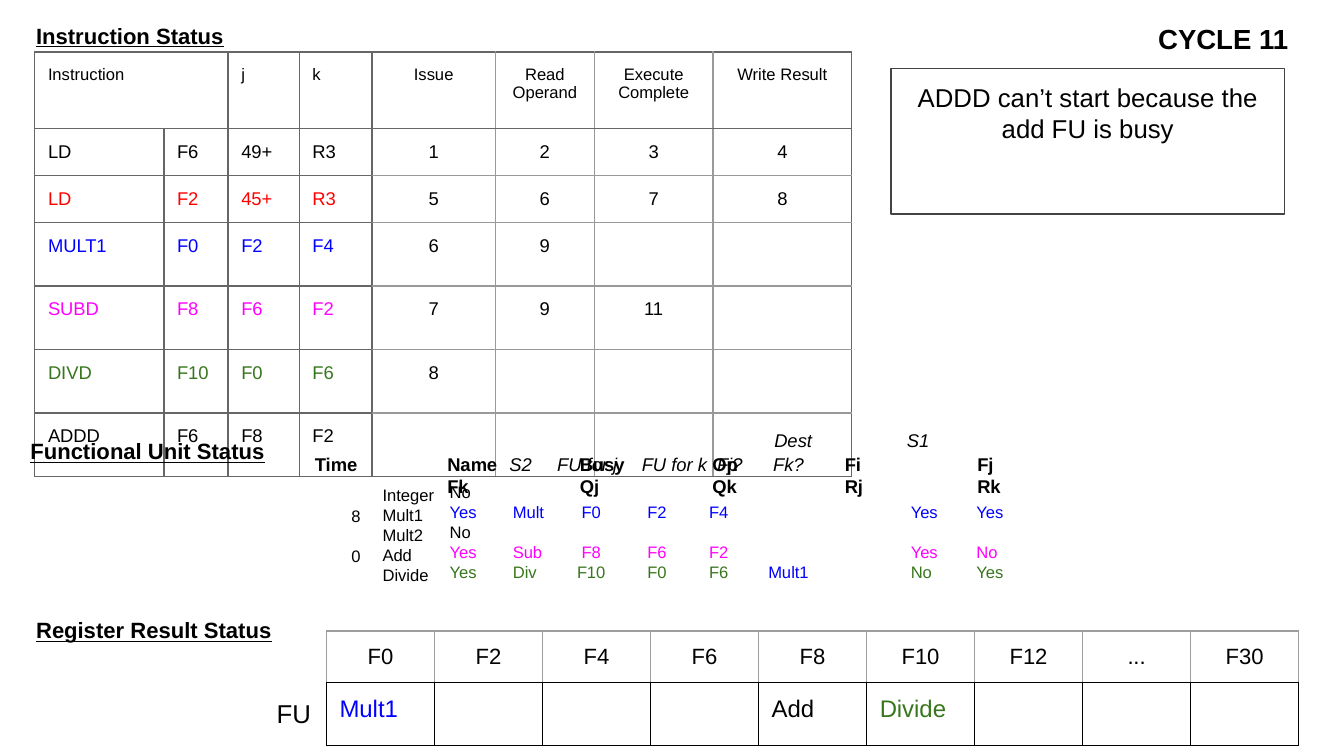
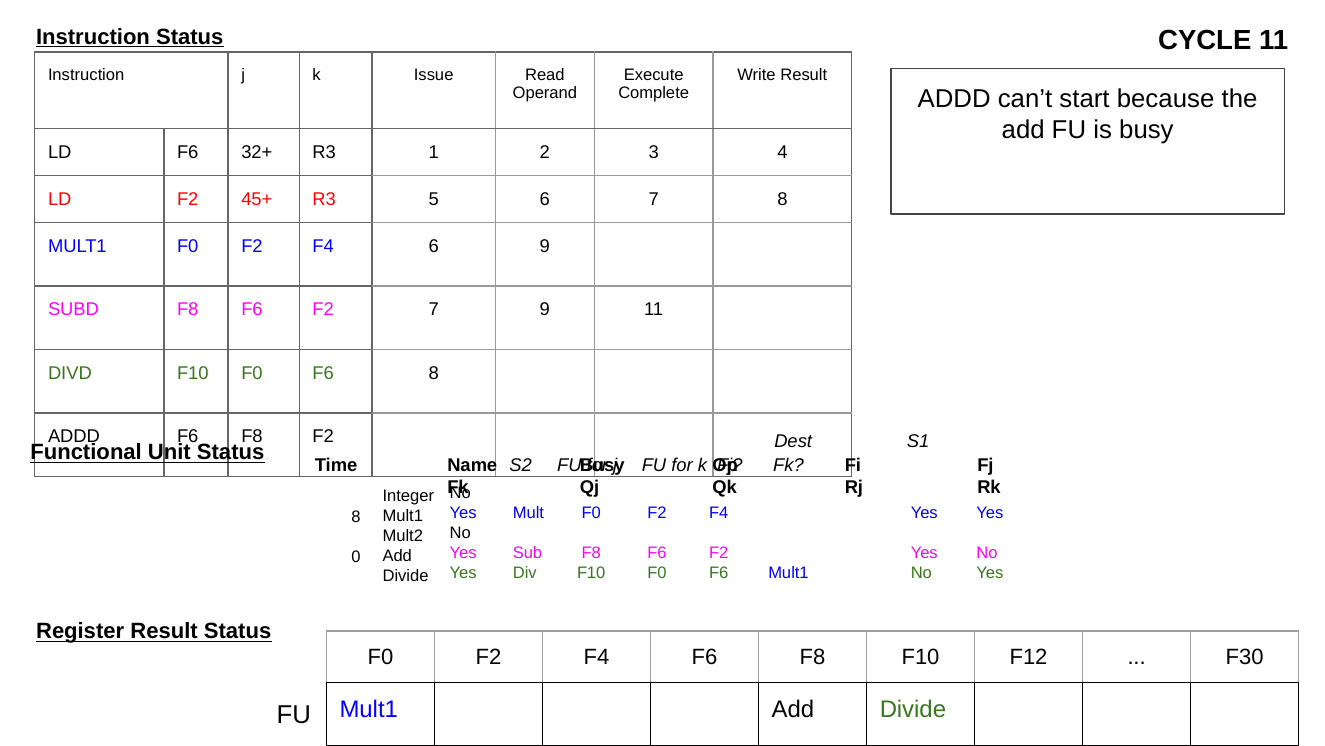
49+: 49+ -> 32+ (257, 152)
